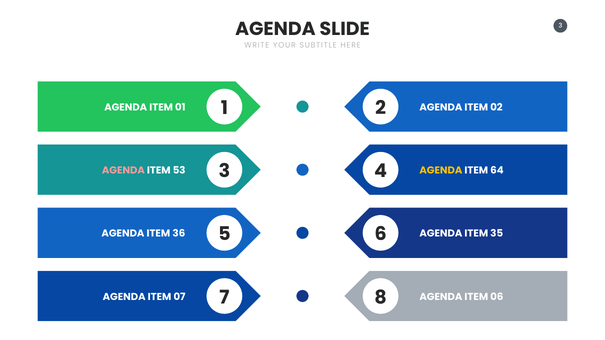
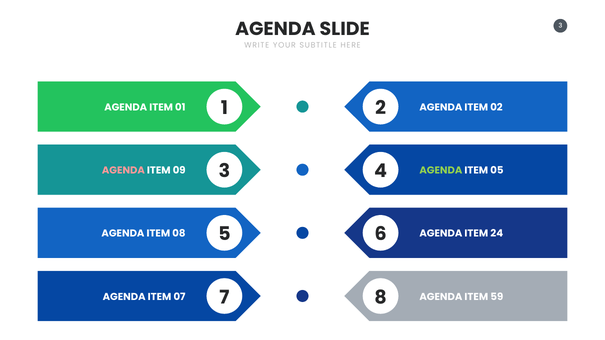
53: 53 -> 09 (179, 171)
AGENDA colour: yellow -> light green (441, 171)
64: 64 -> 05 (497, 171)
36: 36 -> 08 (179, 234)
35: 35 -> 24 (497, 234)
06: 06 -> 59 (497, 297)
